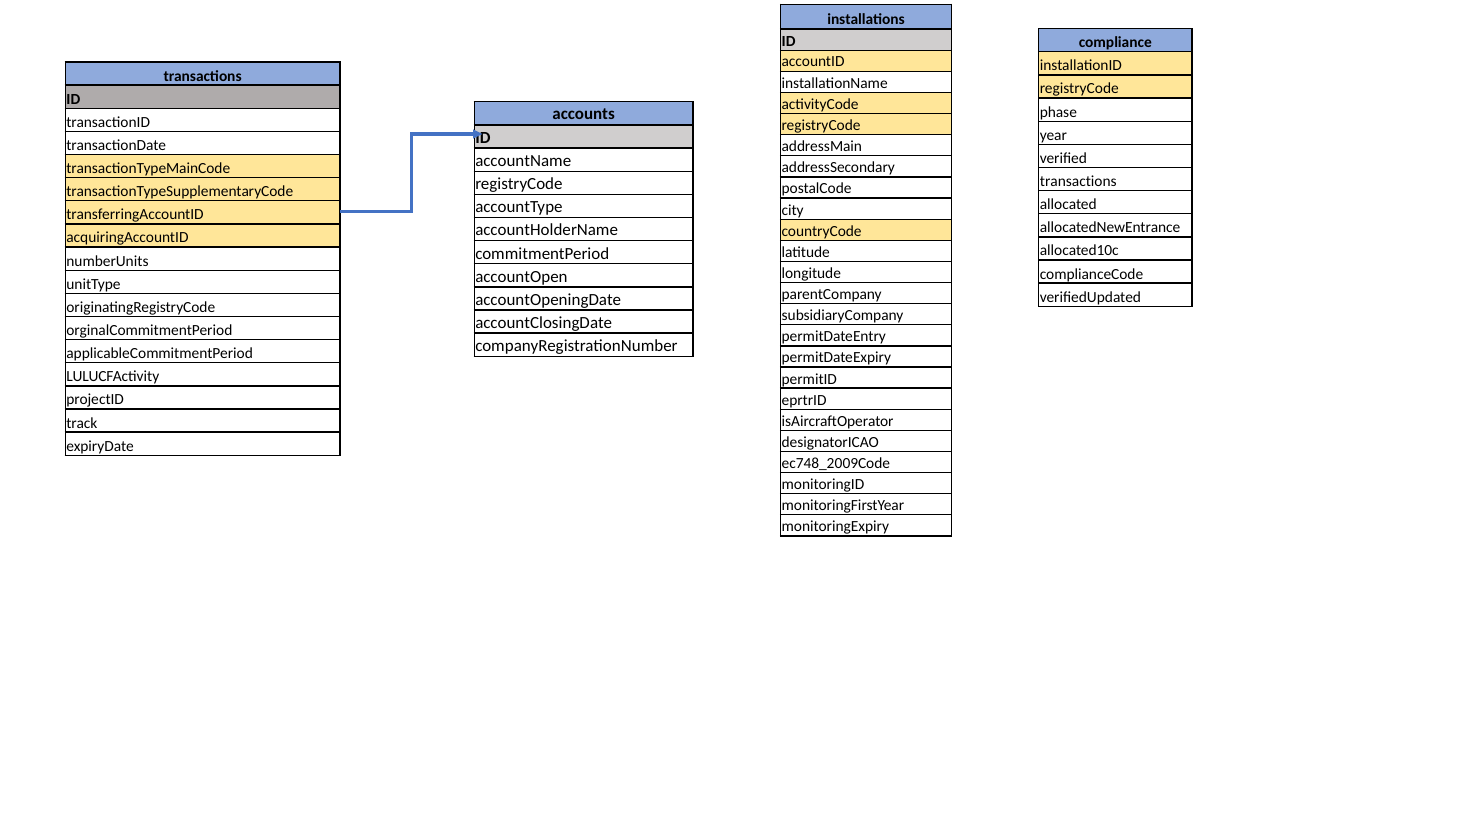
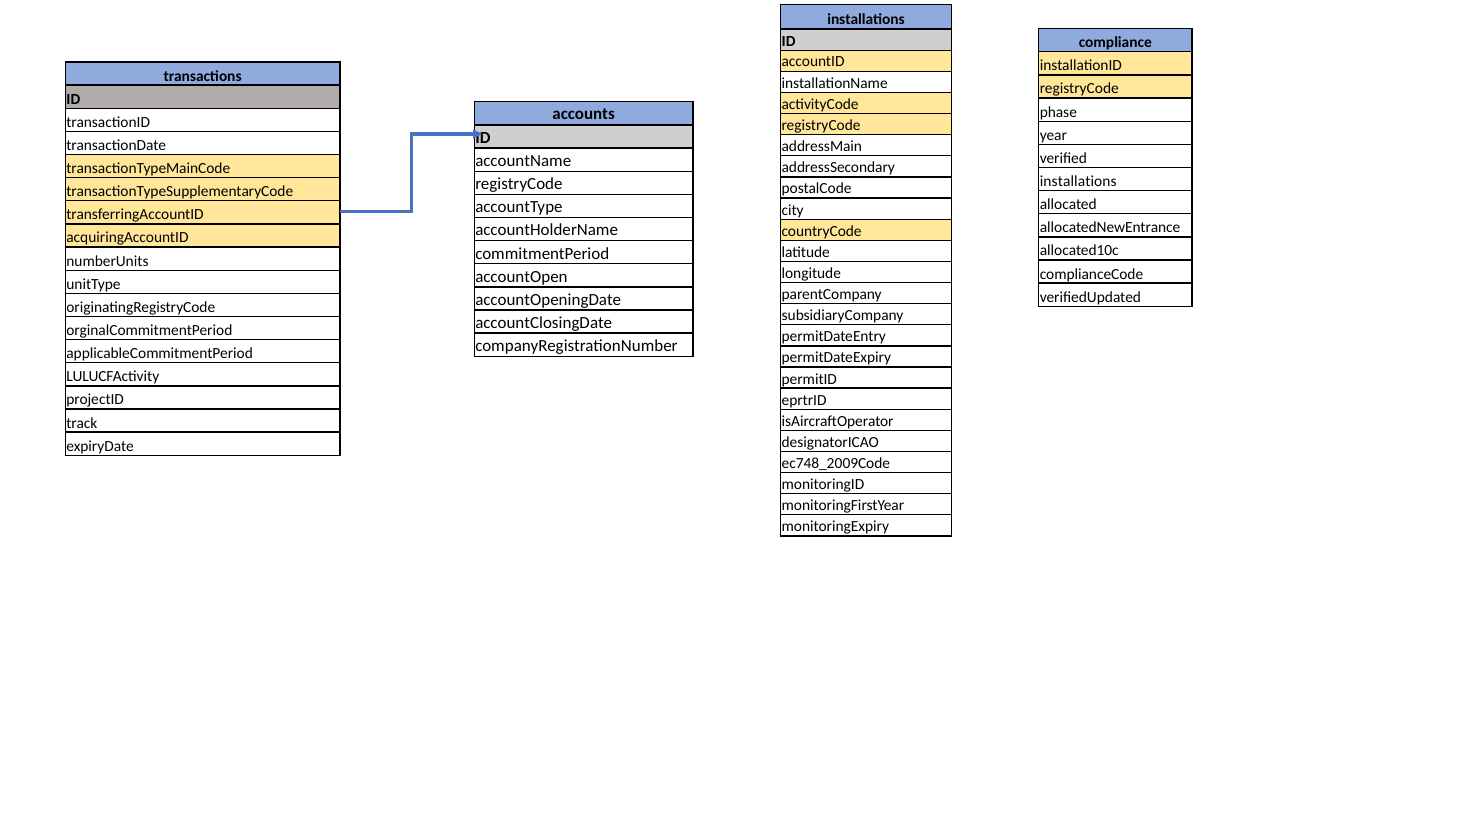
transactions: transactions -> installations (1078, 182)
